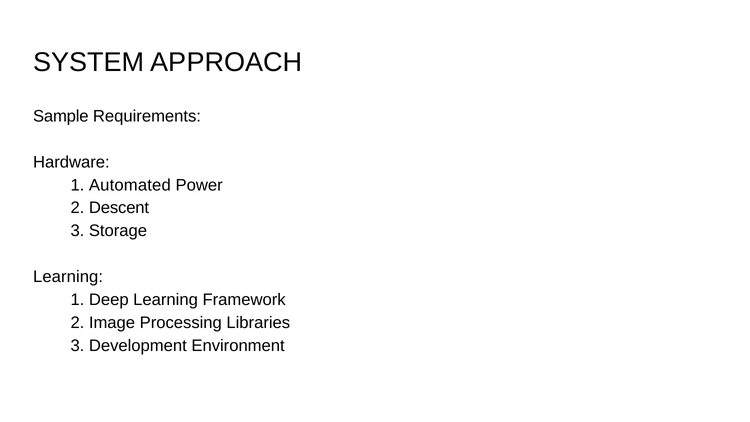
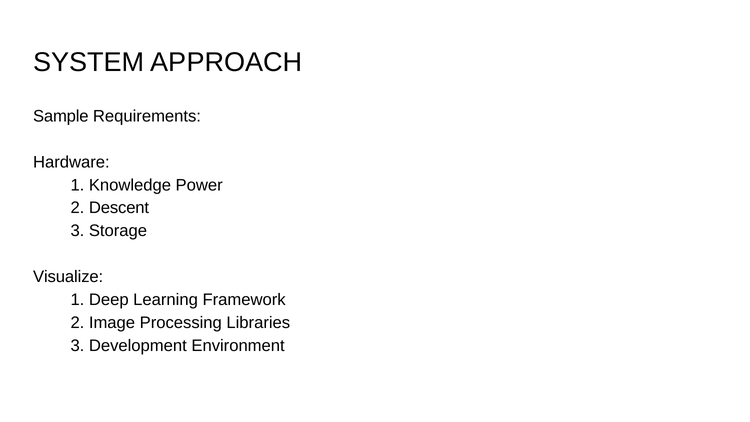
Automated: Automated -> Knowledge (130, 185)
Learning: Learning -> Visualize (68, 277)
